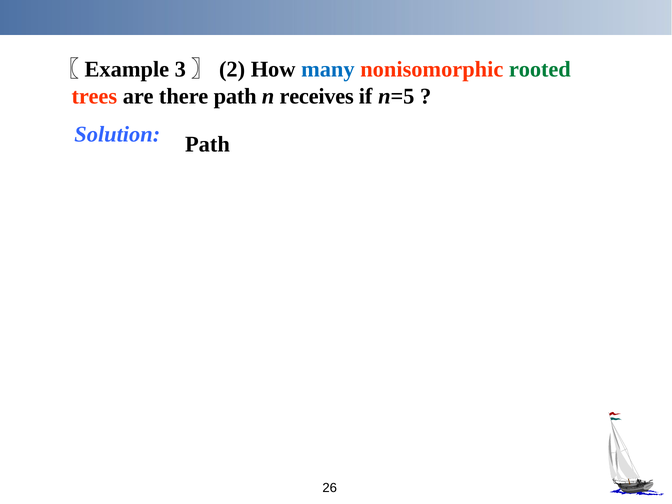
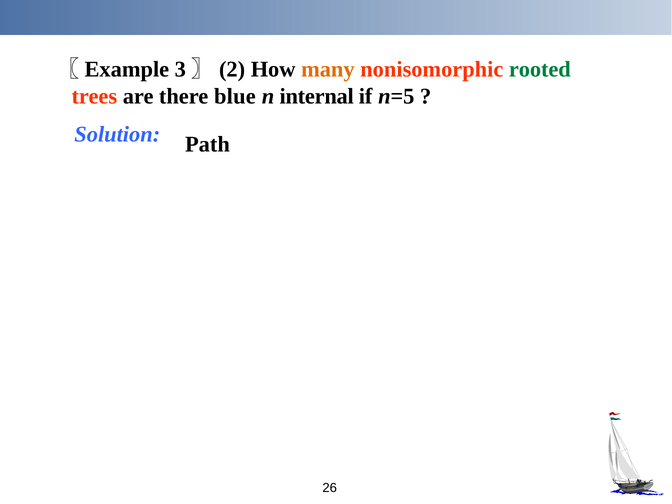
many colour: blue -> orange (328, 69)
there path: path -> blue (235, 96)
receives: receives -> internal (317, 96)
